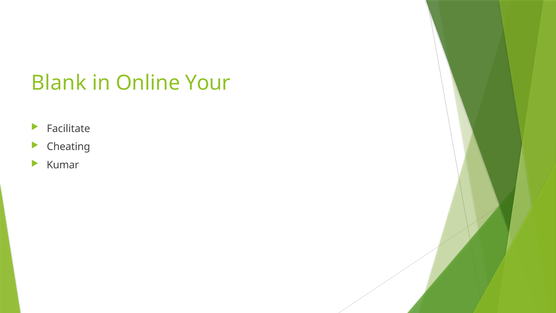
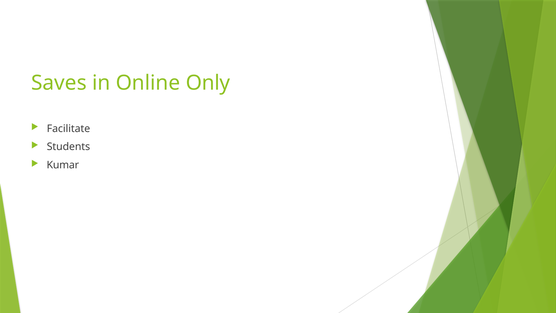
Blank: Blank -> Saves (59, 83)
Your: Your -> Only (208, 83)
Cheating: Cheating -> Students (68, 147)
